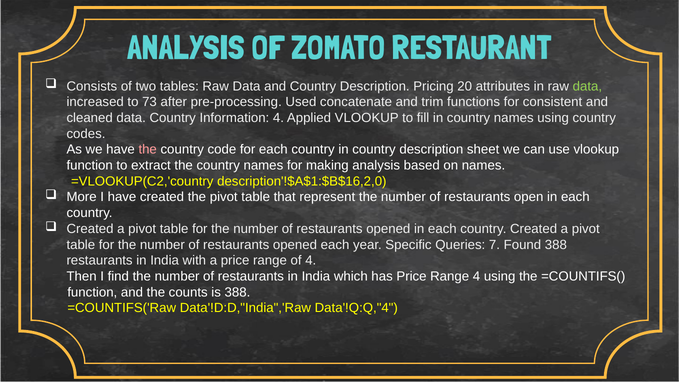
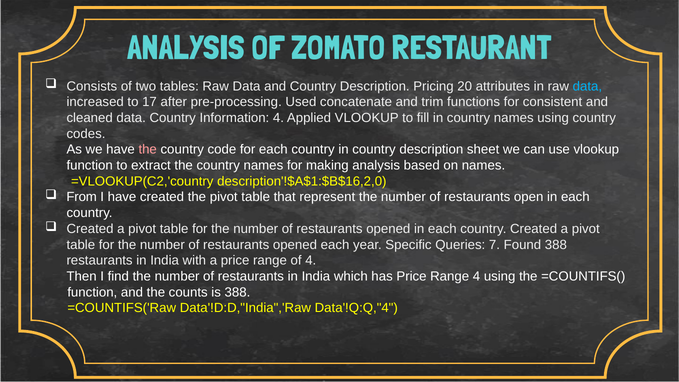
data colour: light green -> light blue (587, 86)
73: 73 -> 17 (149, 102)
More: More -> From (82, 197)
